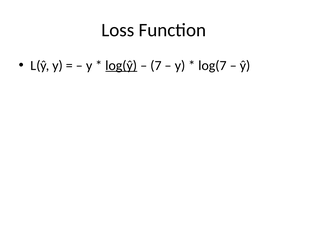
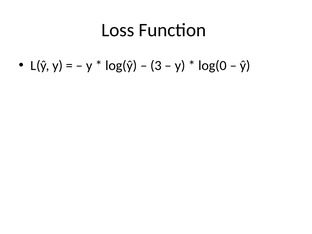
log(ŷ underline: present -> none (121, 65)
7: 7 -> 3 (156, 65)
log(7: log(7 -> log(0 (213, 65)
